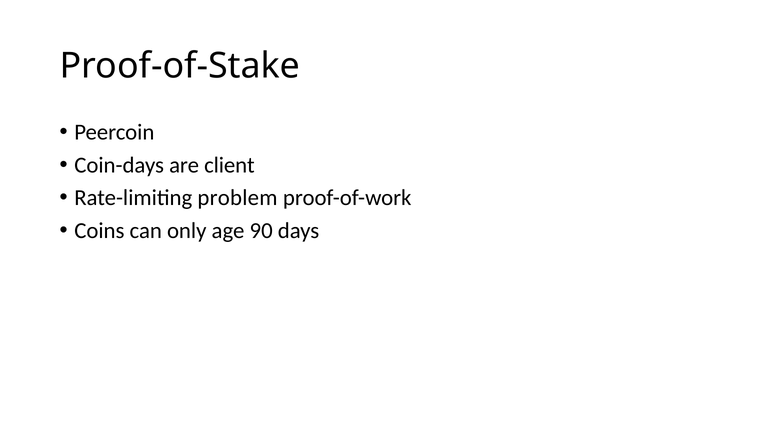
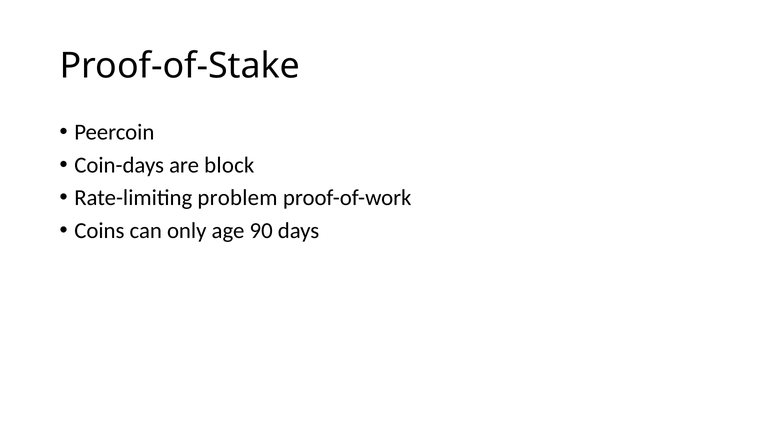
client: client -> block (229, 165)
